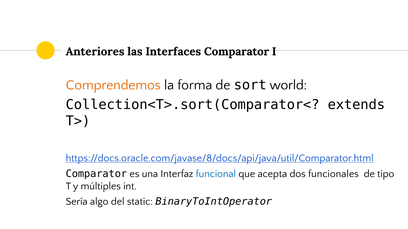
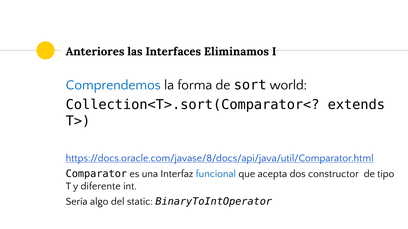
Interfaces Comparator: Comparator -> Eliminamos (236, 52)
Comprendemos colour: orange -> blue (113, 85)
funcionales: funcionales -> constructor (333, 174)
múltiples: múltiples -> diferente (101, 186)
